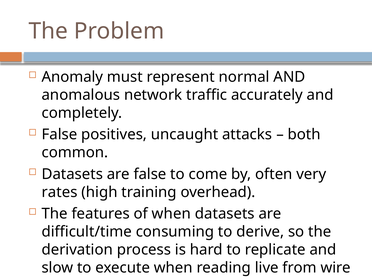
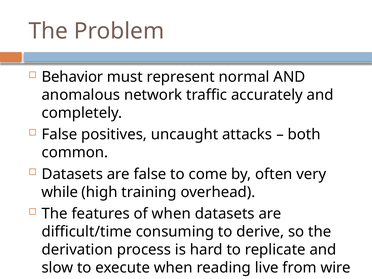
Anomaly: Anomaly -> Behavior (72, 77)
rates: rates -> while (60, 192)
